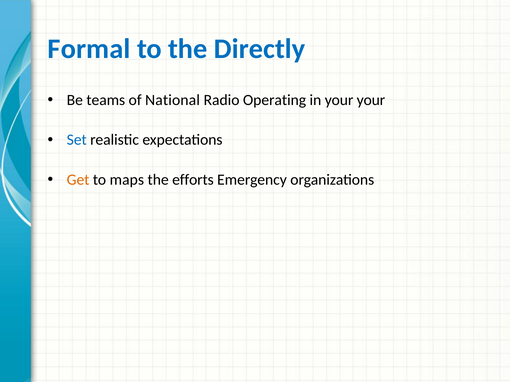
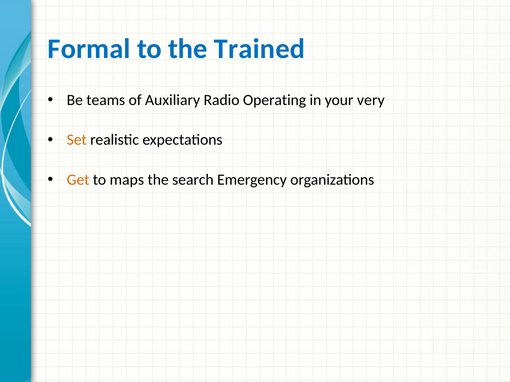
Directly: Directly -> Trained (259, 49)
National: National -> Auxiliary (173, 100)
your your: your -> very (371, 100)
Set colour: blue -> orange (77, 140)
efforts: efforts -> search (193, 180)
